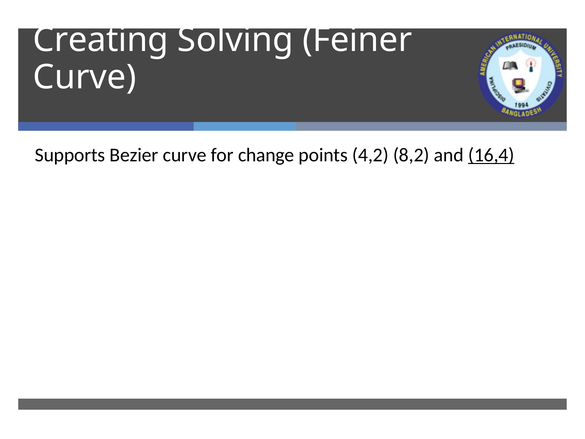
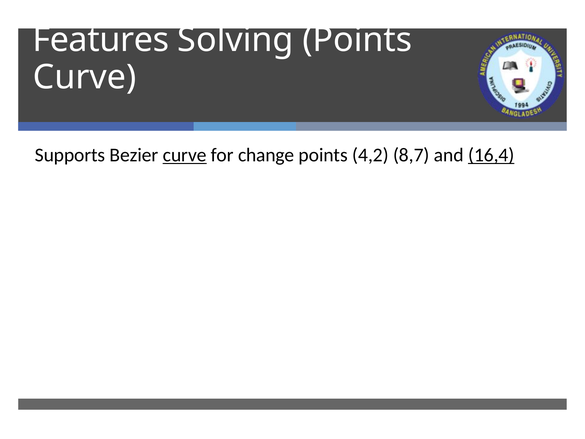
Creating: Creating -> Features (101, 40)
Solving Feiner: Feiner -> Points (357, 40)
curve underline: none -> present (185, 155)
8,2: 8,2 -> 8,7 (411, 155)
